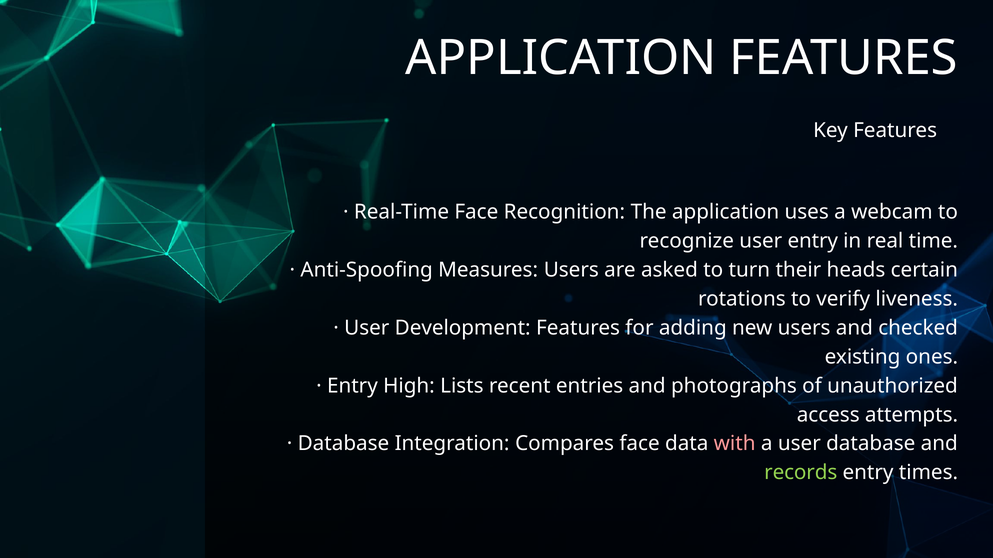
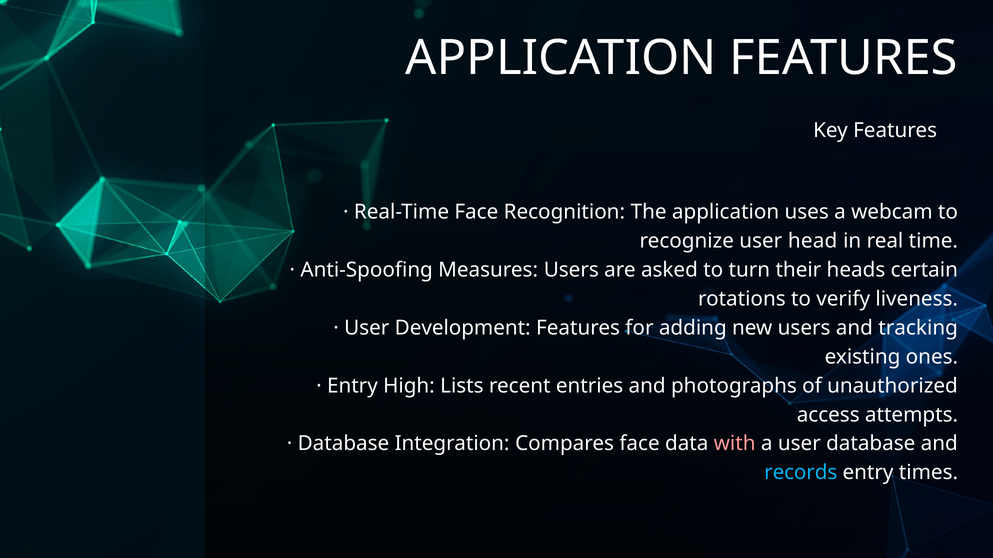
user entry: entry -> head (813, 241)
checked: checked -> tracking (918, 328)
records colour: light green -> light blue (801, 473)
